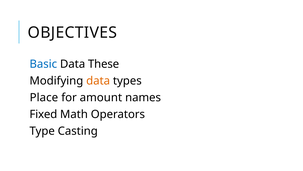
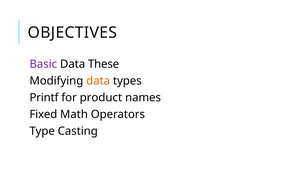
Basic colour: blue -> purple (43, 64)
Place: Place -> Printf (44, 97)
amount: amount -> product (101, 97)
